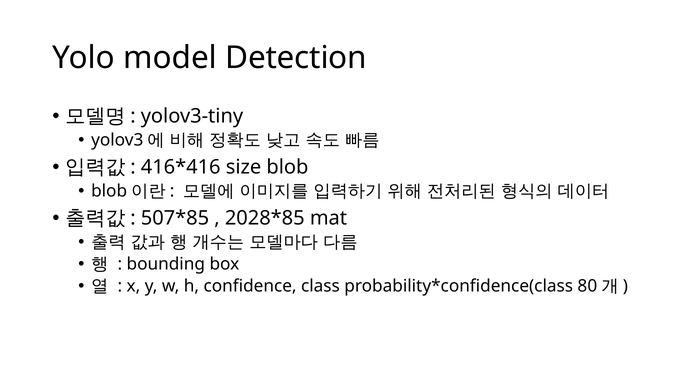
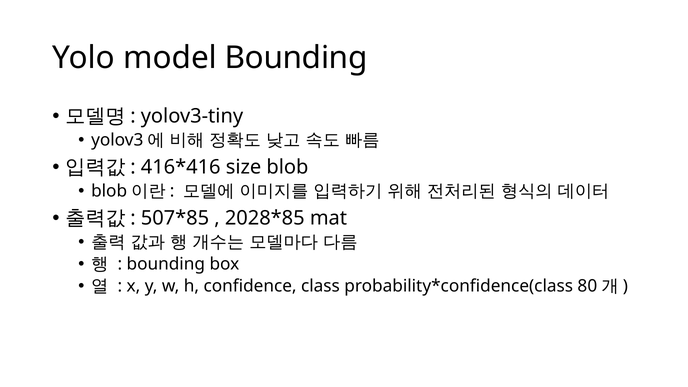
model Detection: Detection -> Bounding (296, 58)
